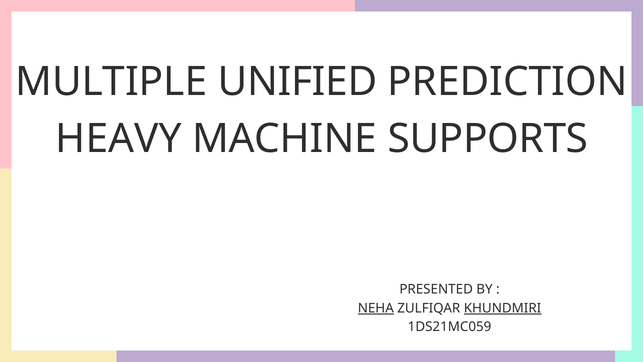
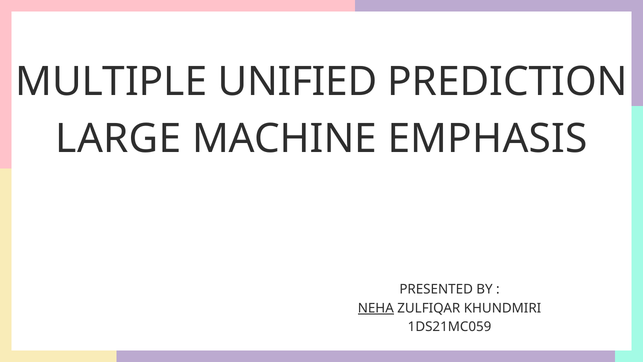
HEAVY: HEAVY -> LARGE (118, 139)
SUPPORTS: SUPPORTS -> EMPHASIS (488, 139)
KHUNDMIRI underline: present -> none (503, 308)
